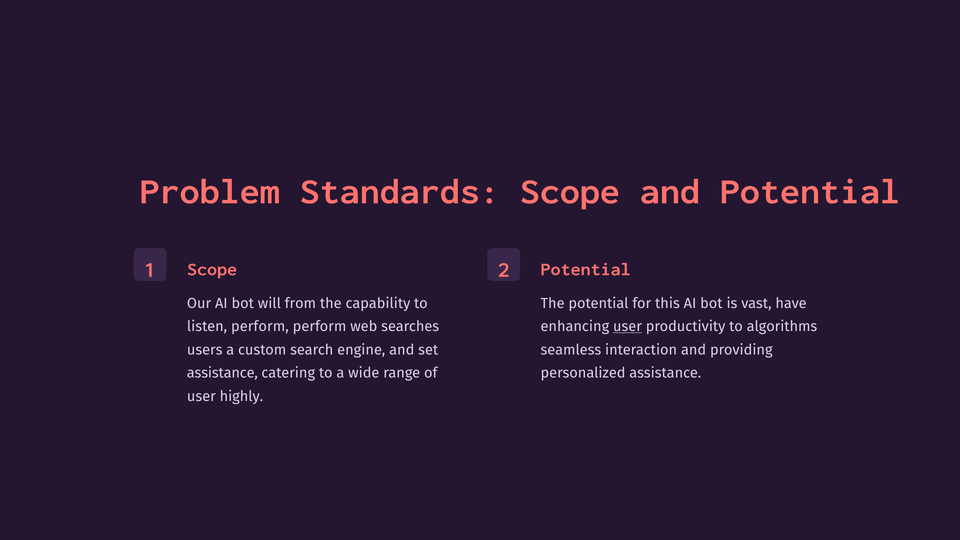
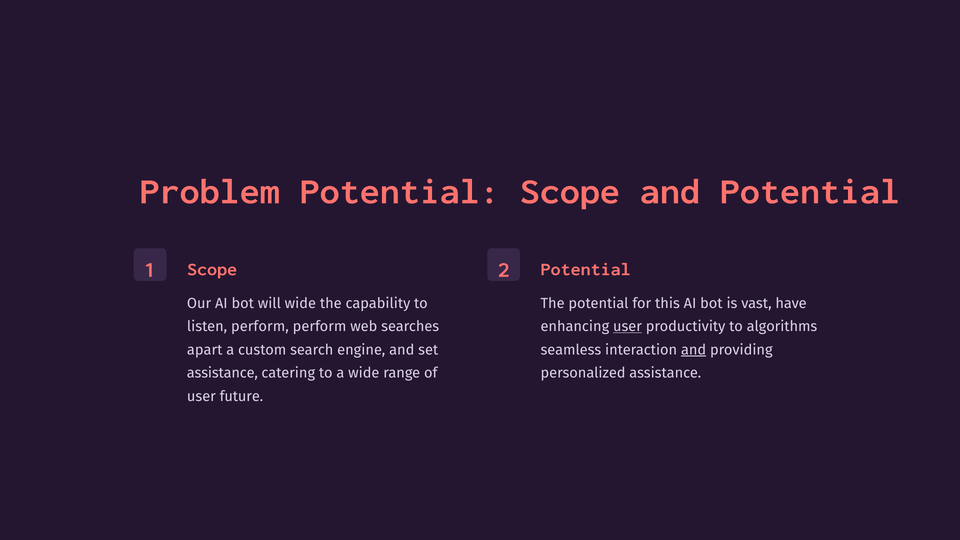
Problem Standards: Standards -> Potential (400, 191)
will from: from -> wide (300, 303)
users: users -> apart (205, 350)
and underline: none -> present (694, 350)
highly: highly -> future (241, 396)
